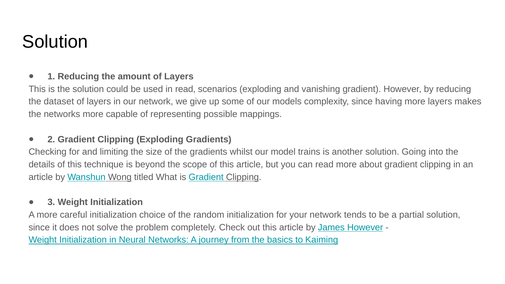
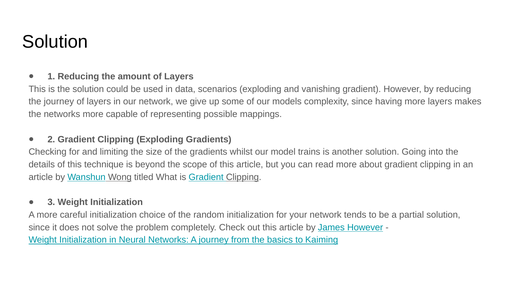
in read: read -> data (185, 89)
the dataset: dataset -> journey (59, 102)
